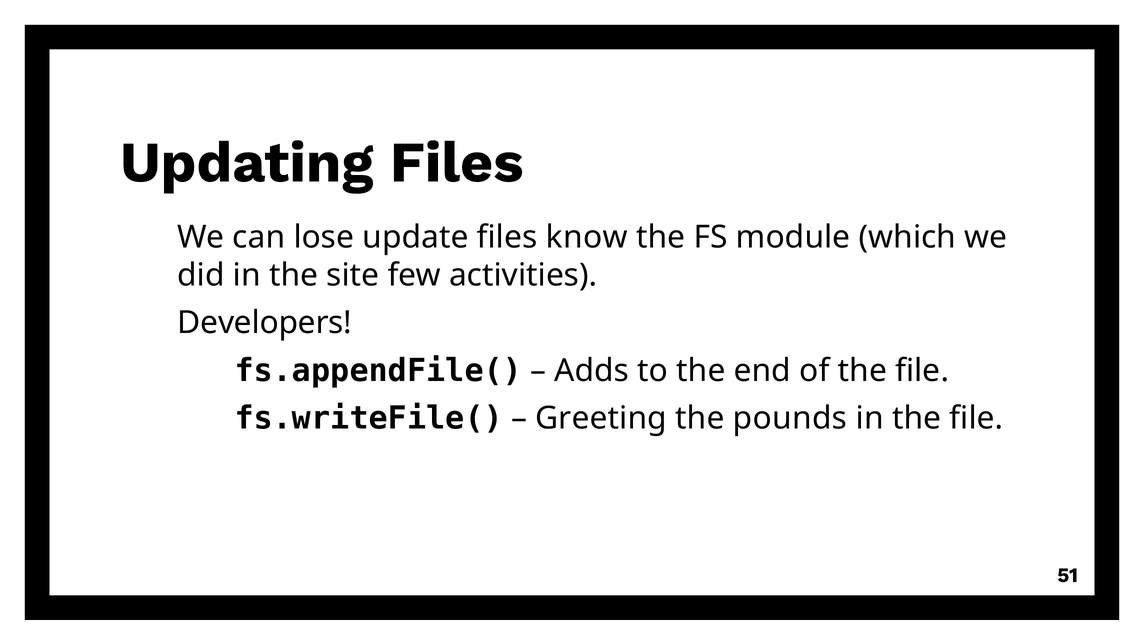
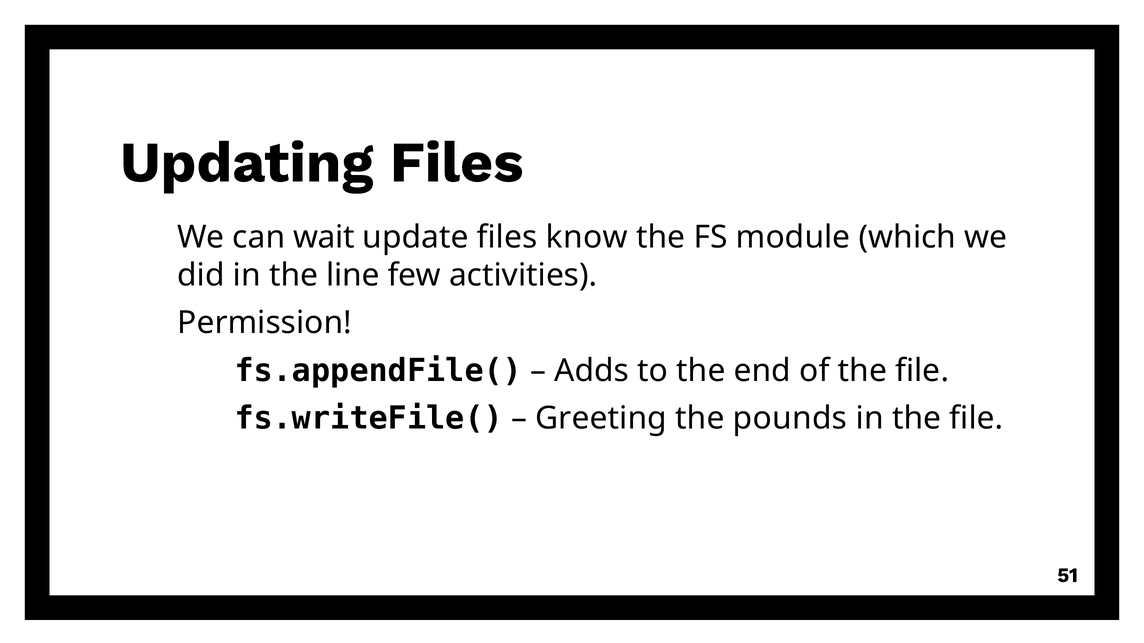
lose: lose -> wait (324, 237)
site: site -> line (353, 276)
Developers: Developers -> Permission (265, 323)
